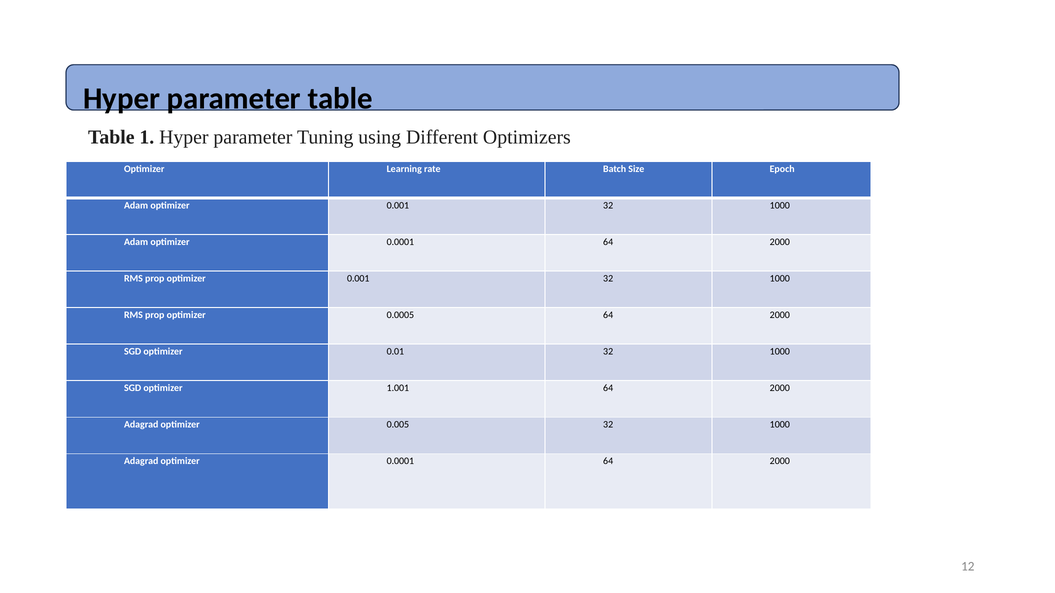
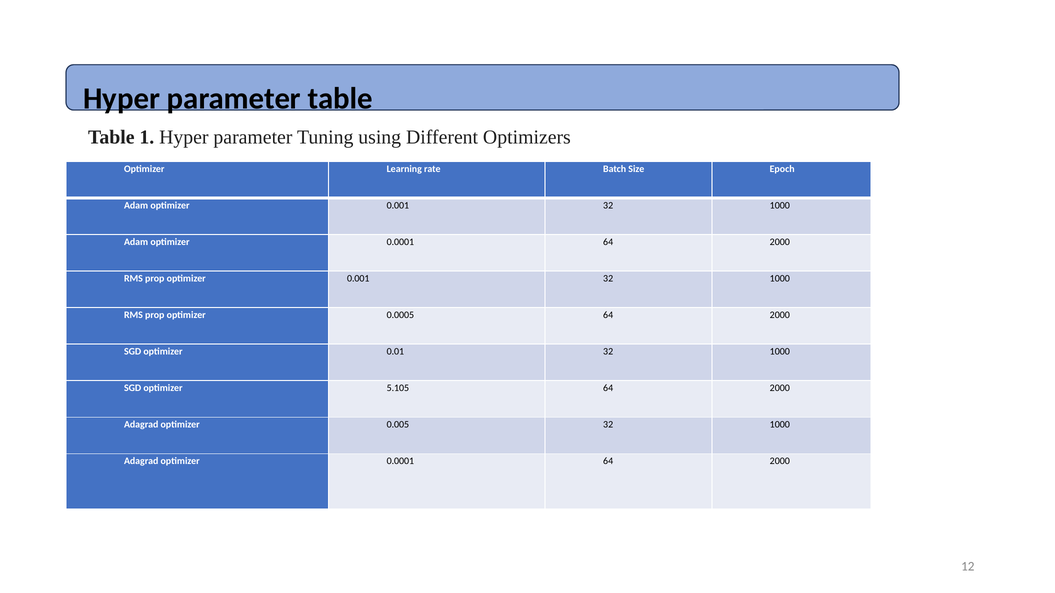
1.001: 1.001 -> 5.105 (398, 388)
